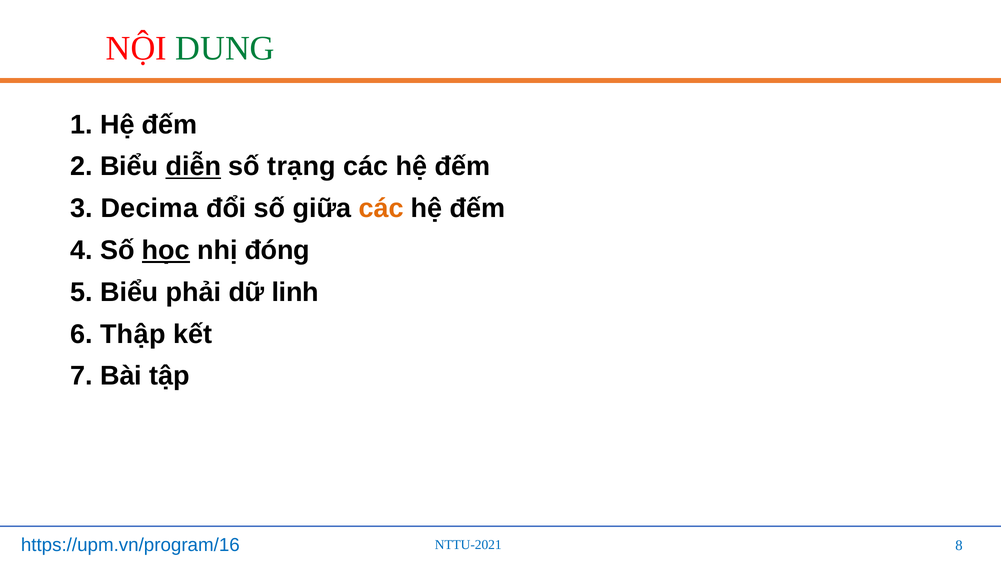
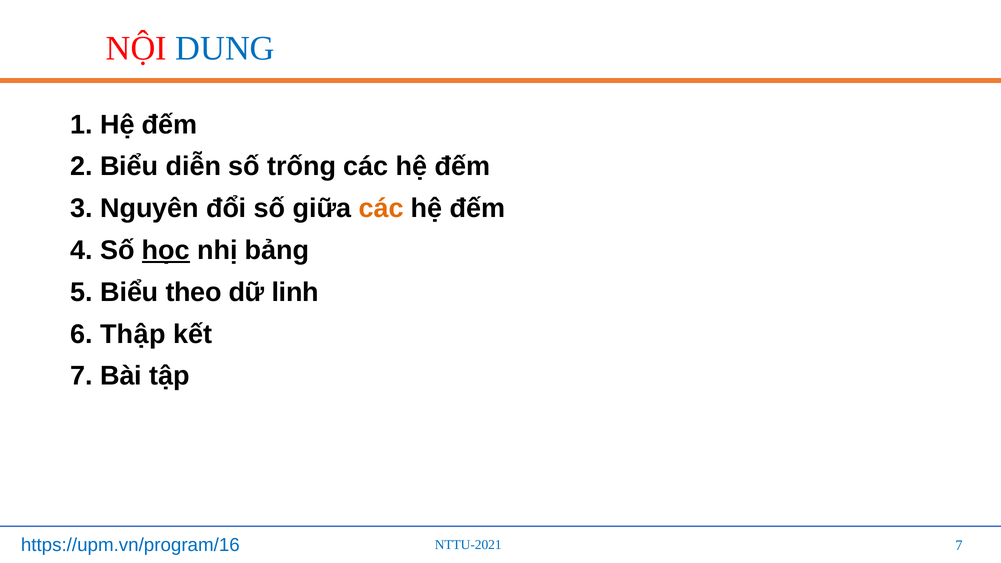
DUNG colour: green -> blue (225, 48)
diễn underline: present -> none (193, 167)
trạng: trạng -> trống (302, 167)
Decima: Decima -> Nguyên (150, 208)
đóng: đóng -> bảng (277, 250)
phải: phải -> theo (194, 292)
8: 8 -> 7 (959, 545)
